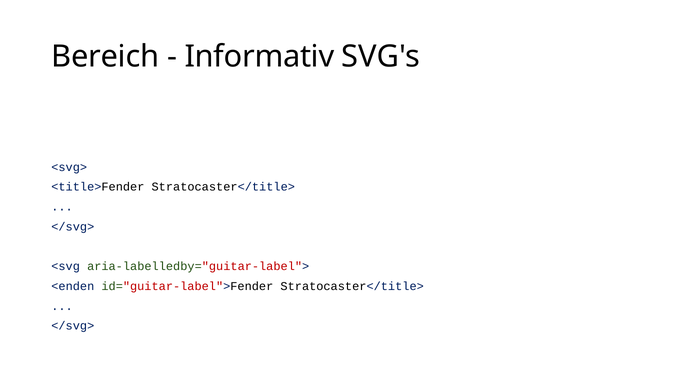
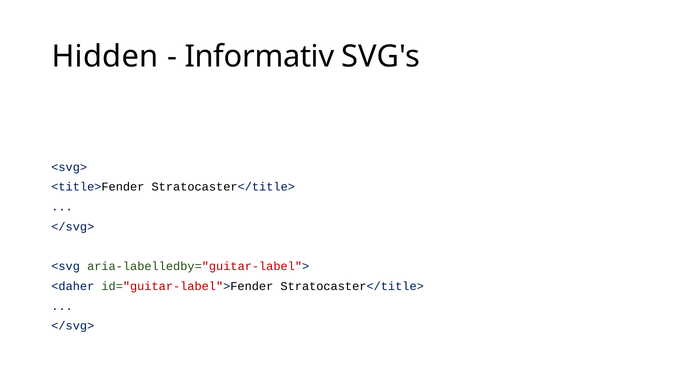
Bereich: Bereich -> Hidden (105, 57)
<enden: <enden -> <daher (73, 287)
